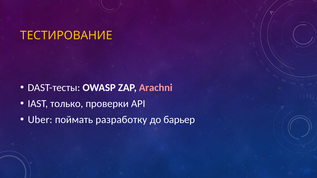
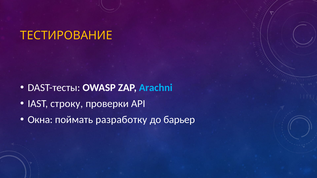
Arachni colour: pink -> light blue (156, 88)
только: только -> строку (67, 104)
Uber: Uber -> Окна (40, 120)
